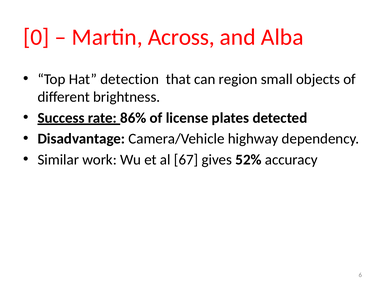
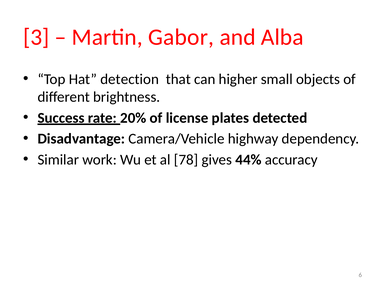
0: 0 -> 3 (36, 37)
Across: Across -> Gabor (181, 37)
region: region -> higher (238, 79)
86%: 86% -> 20% (133, 118)
67: 67 -> 78 (186, 160)
52%: 52% -> 44% (248, 160)
